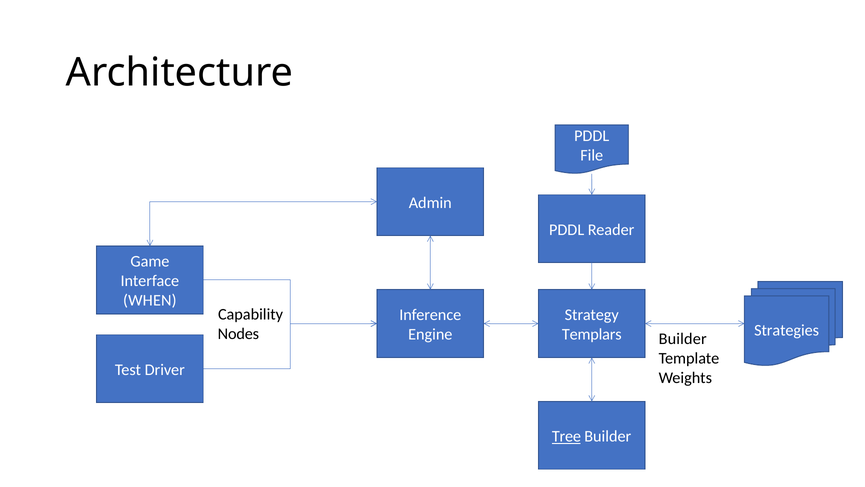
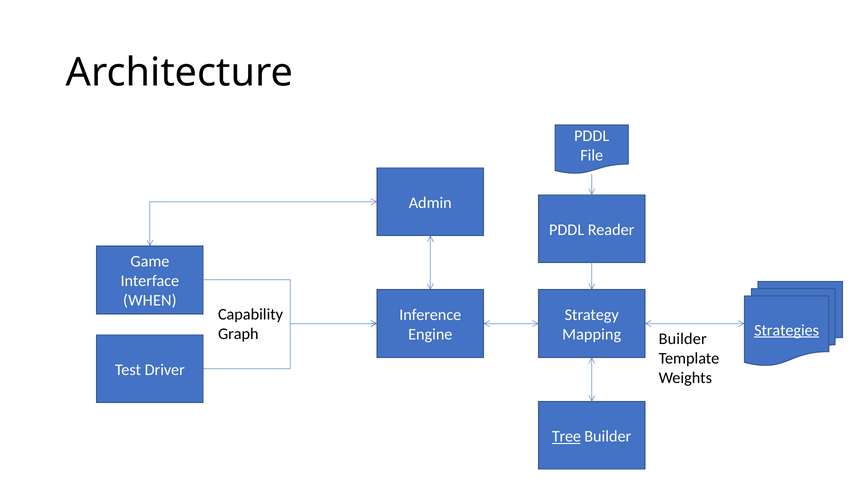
Strategies underline: none -> present (787, 330)
Nodes: Nodes -> Graph (238, 333)
Templars: Templars -> Mapping (592, 334)
